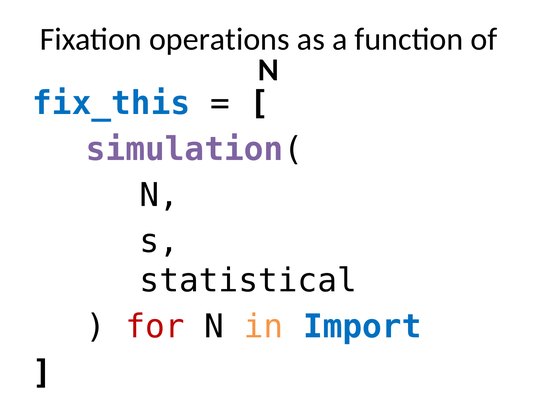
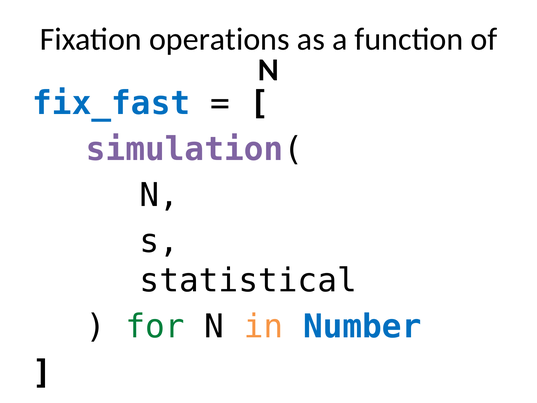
fix_this: fix_this -> fix_fast (111, 103)
for colour: red -> green (155, 326)
Import: Import -> Number (362, 326)
